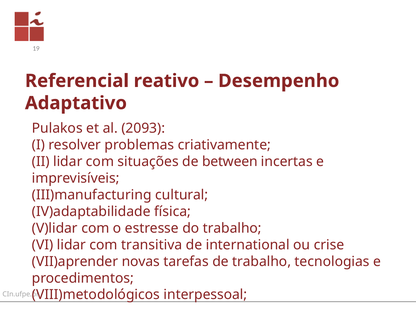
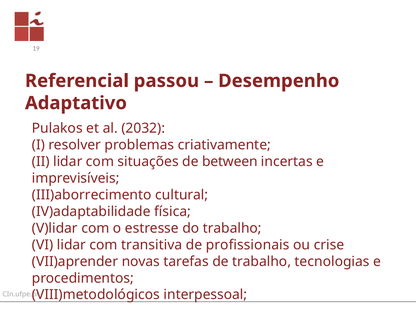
reativo: reativo -> passou (166, 81)
2093: 2093 -> 2032 (143, 128)
III)manufacturing: III)manufacturing -> III)aborrecimento (92, 195)
international: international -> profissionais (248, 245)
